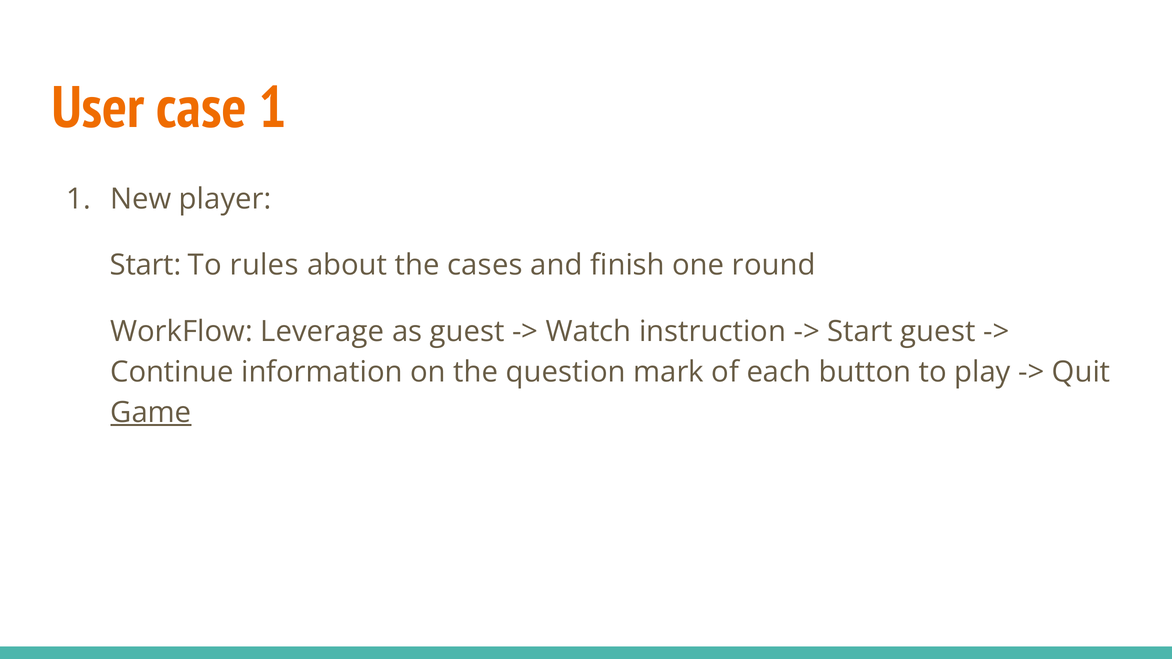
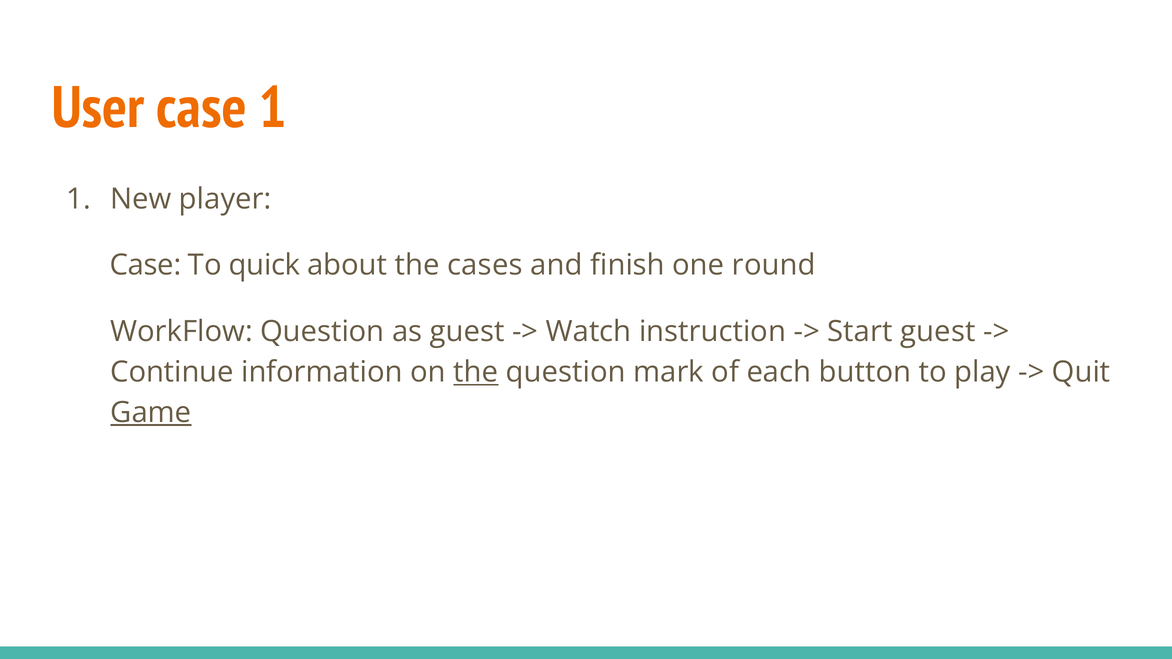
Start: Start -> Case (146, 265)
rules: rules -> quick (265, 265)
WorkFlow Leverage: Leverage -> Question (322, 332)
the underline: none -> present (476, 372)
